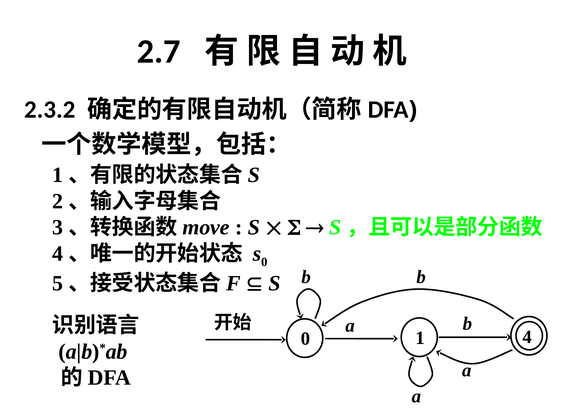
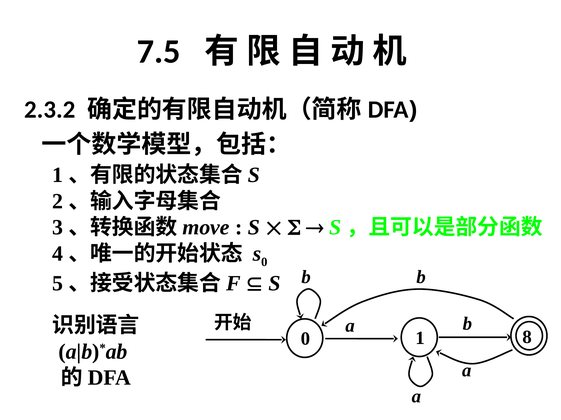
2.7: 2.7 -> 7.5 (159, 51)
1 4: 4 -> 8 (527, 338)
